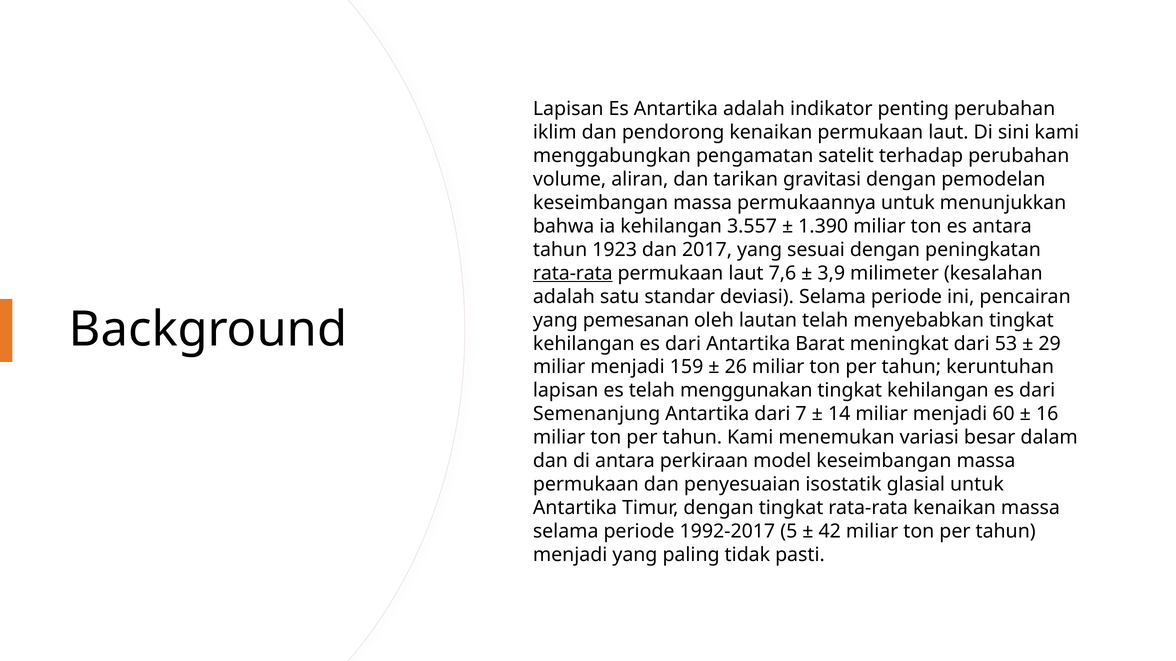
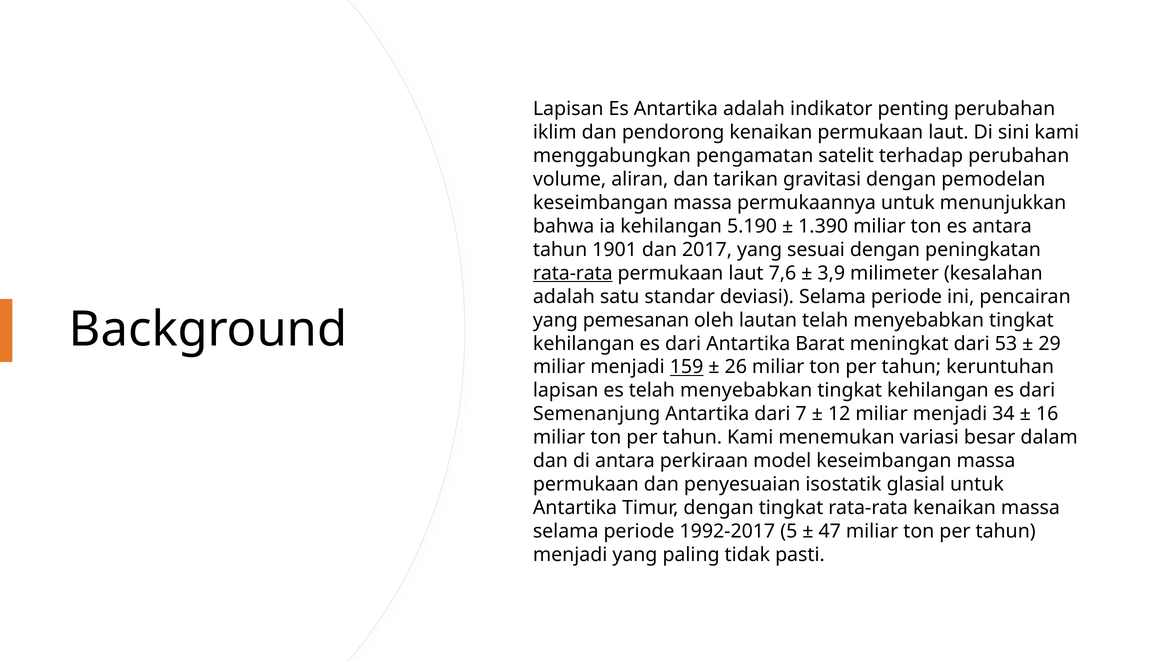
3.557: 3.557 -> 5.190 (752, 226)
1923: 1923 -> 1901 (615, 250)
159 underline: none -> present (687, 367)
es telah menggunakan: menggunakan -> menyebabkan (746, 391)
14: 14 -> 12 (839, 414)
60: 60 -> 34 (1003, 414)
42: 42 -> 47 (830, 532)
